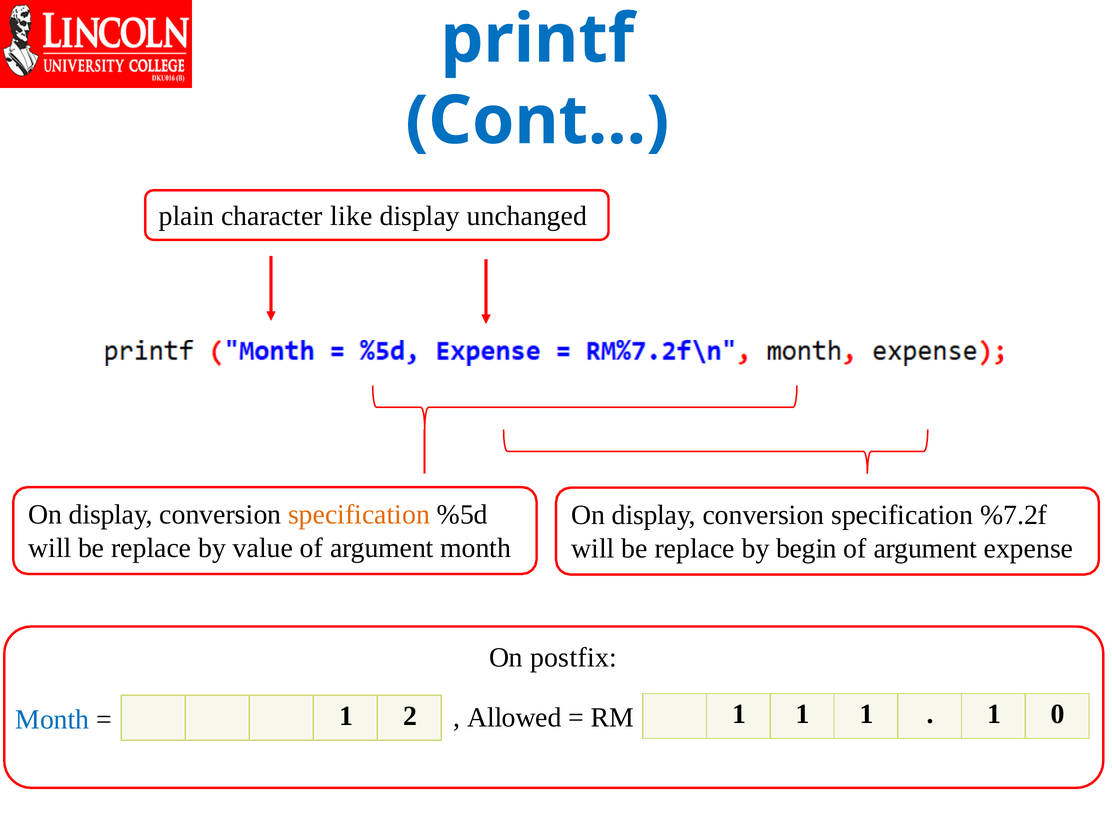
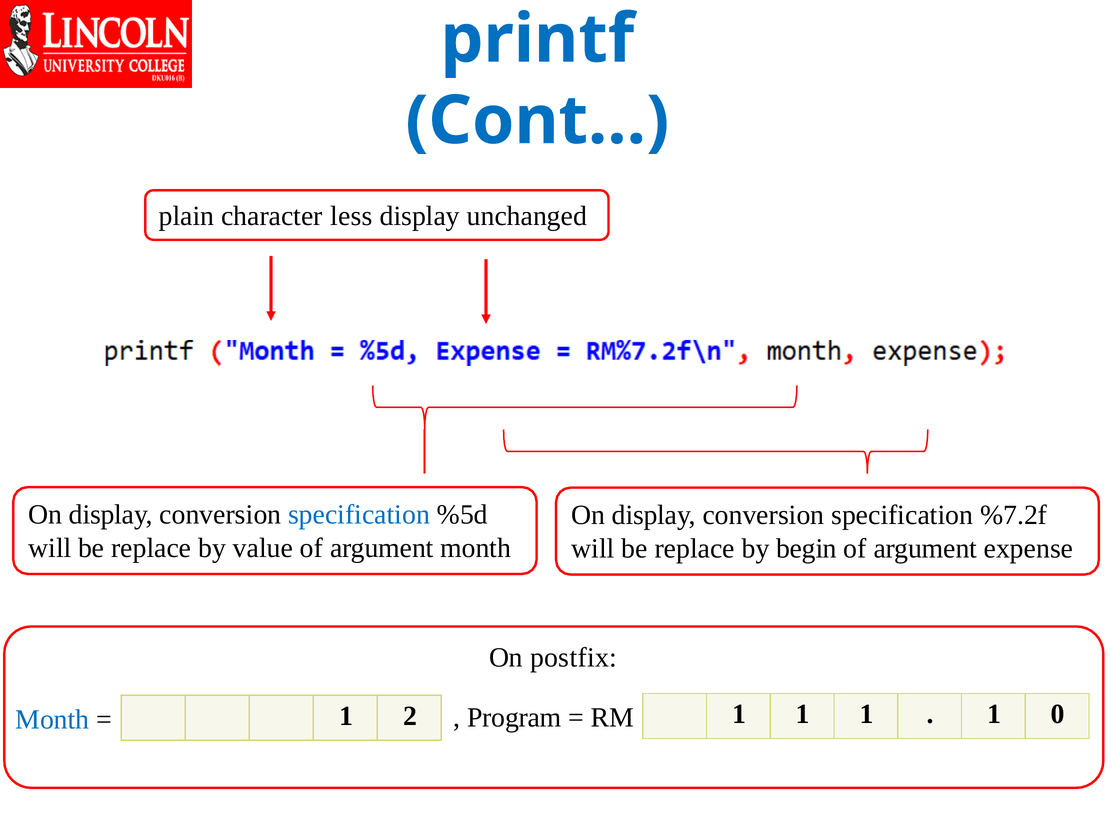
like: like -> less (351, 216)
specification colour: orange -> blue (359, 515)
Allowed: Allowed -> Program (514, 718)
